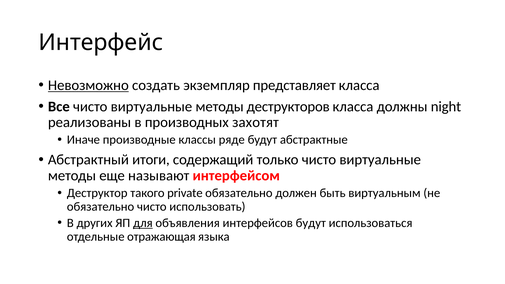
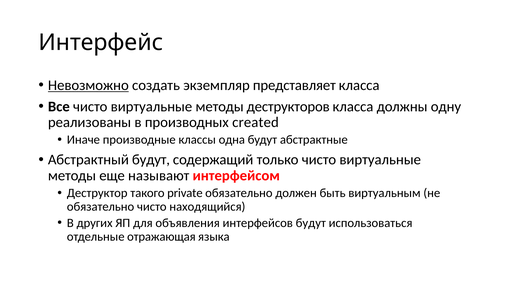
night: night -> одну (446, 106)
захотят: захотят -> created (256, 122)
ряде: ряде -> одна (232, 140)
Абстрактный итоги: итоги -> будут (151, 160)
использовать: использовать -> находящийся (207, 207)
для underline: present -> none (143, 223)
